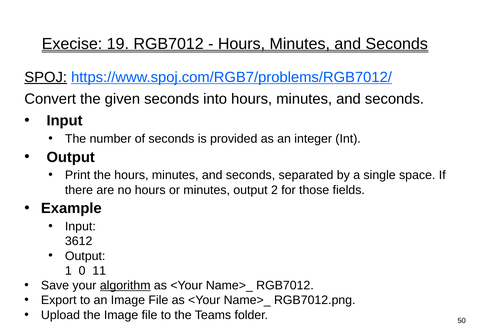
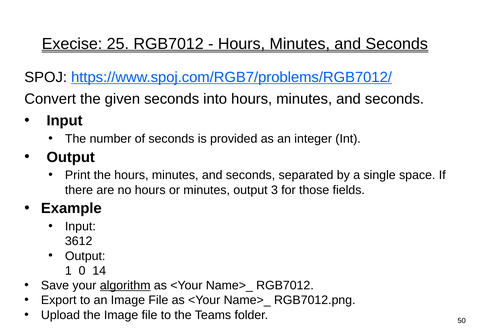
19: 19 -> 25 (118, 44)
SPOJ underline: present -> none (46, 77)
2: 2 -> 3 (274, 190)
11: 11 -> 14 (99, 271)
